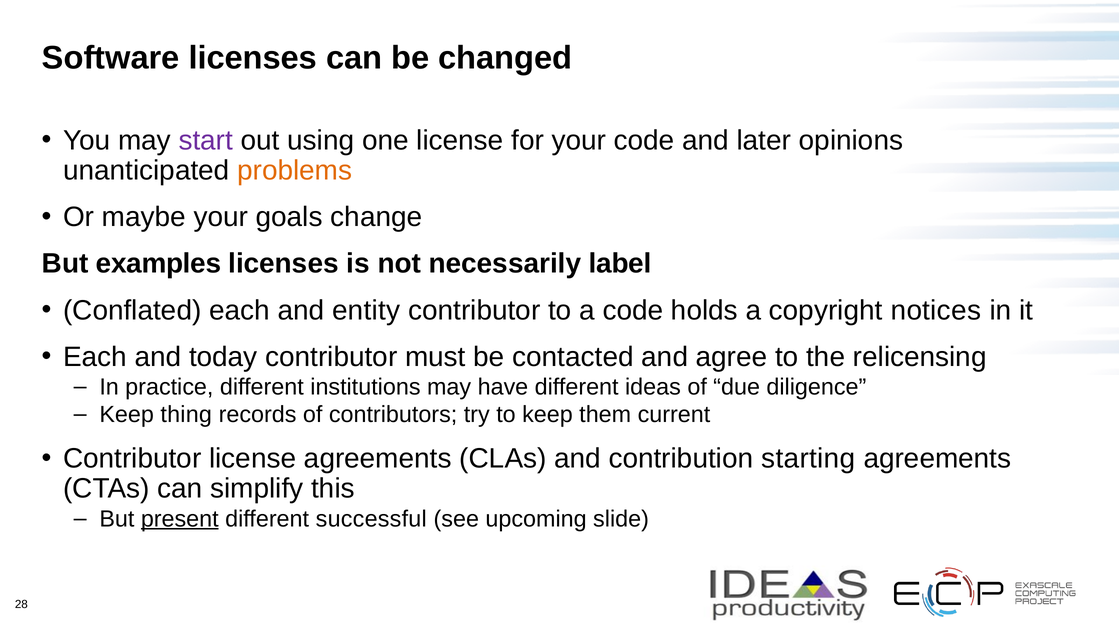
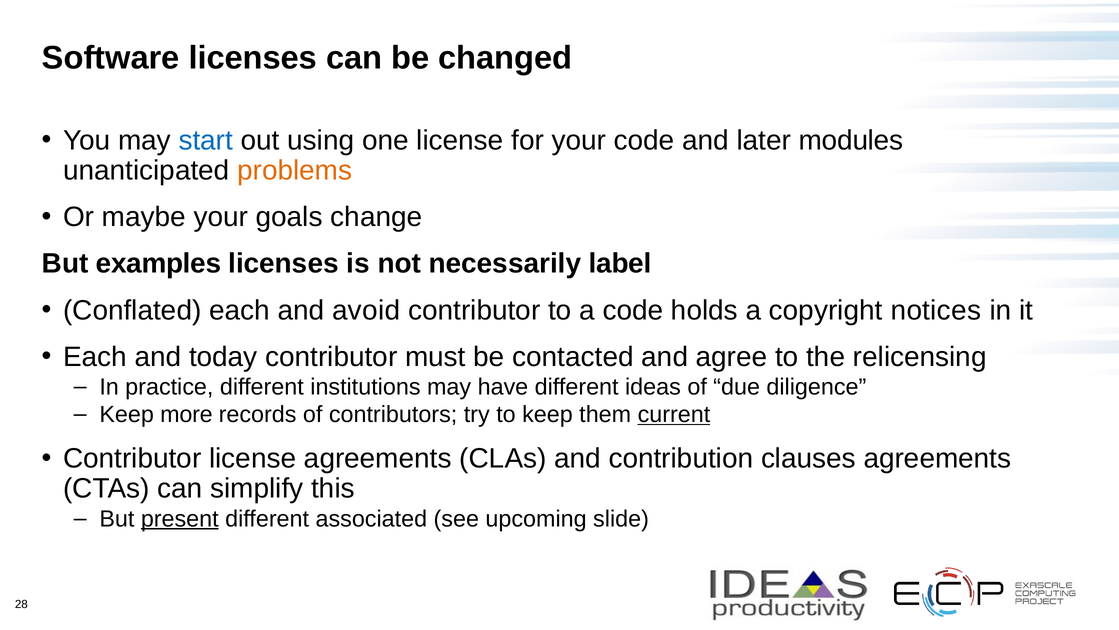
start colour: purple -> blue (206, 140)
opinions: opinions -> modules (851, 140)
entity: entity -> avoid (366, 310)
thing: thing -> more (186, 414)
current underline: none -> present (674, 414)
starting: starting -> clauses (808, 458)
successful: successful -> associated (371, 518)
